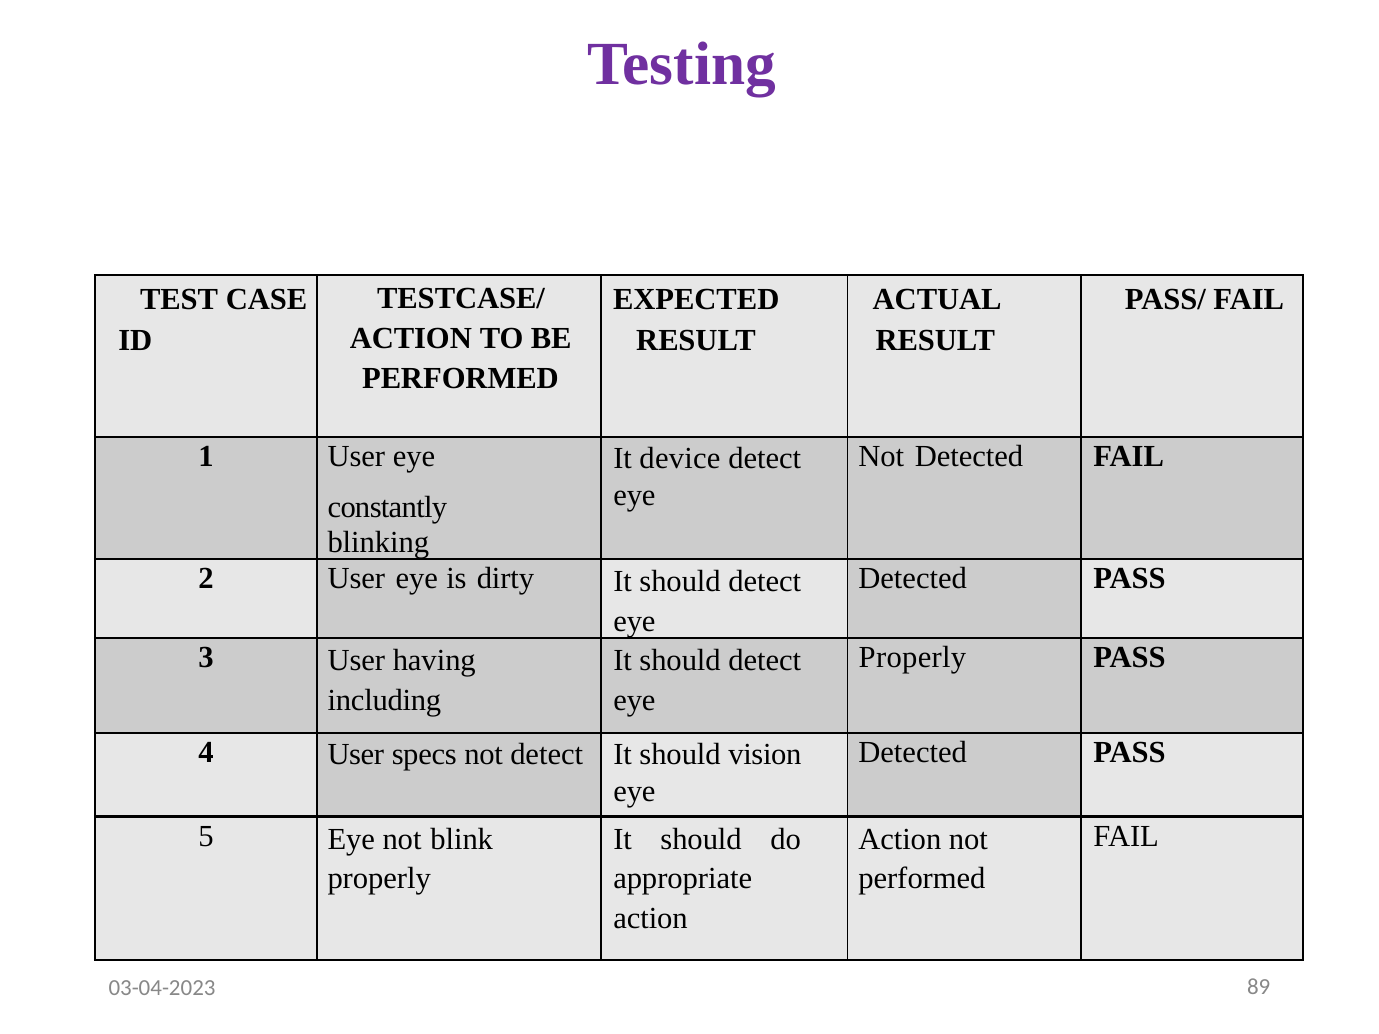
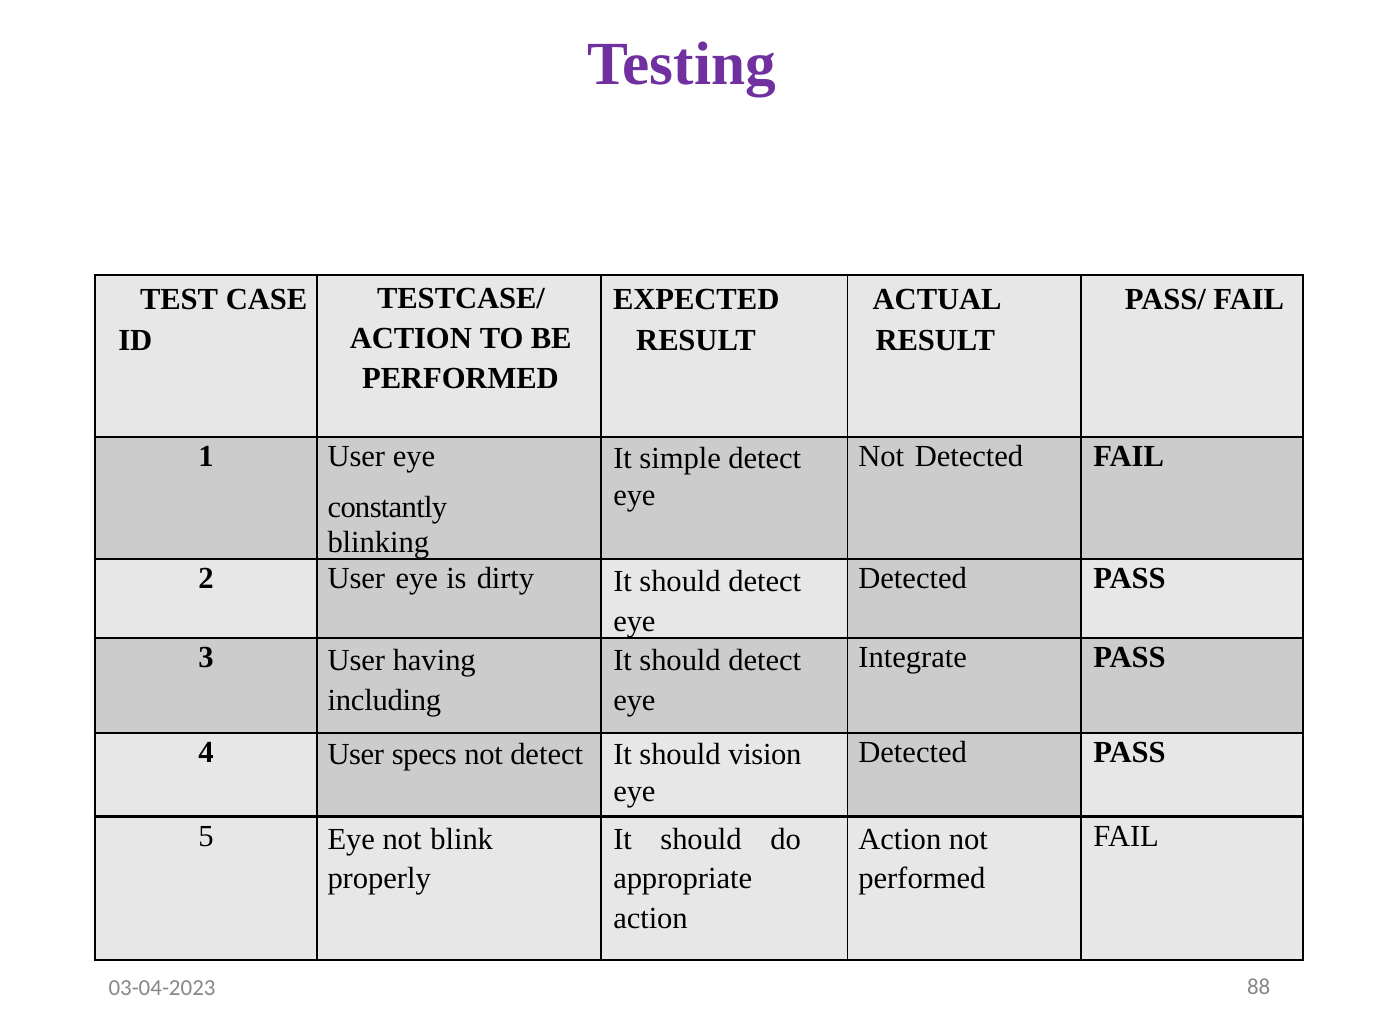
device: device -> simple (680, 458)
Properly: Properly -> Integrate (913, 658)
89: 89 -> 88 (1259, 987)
